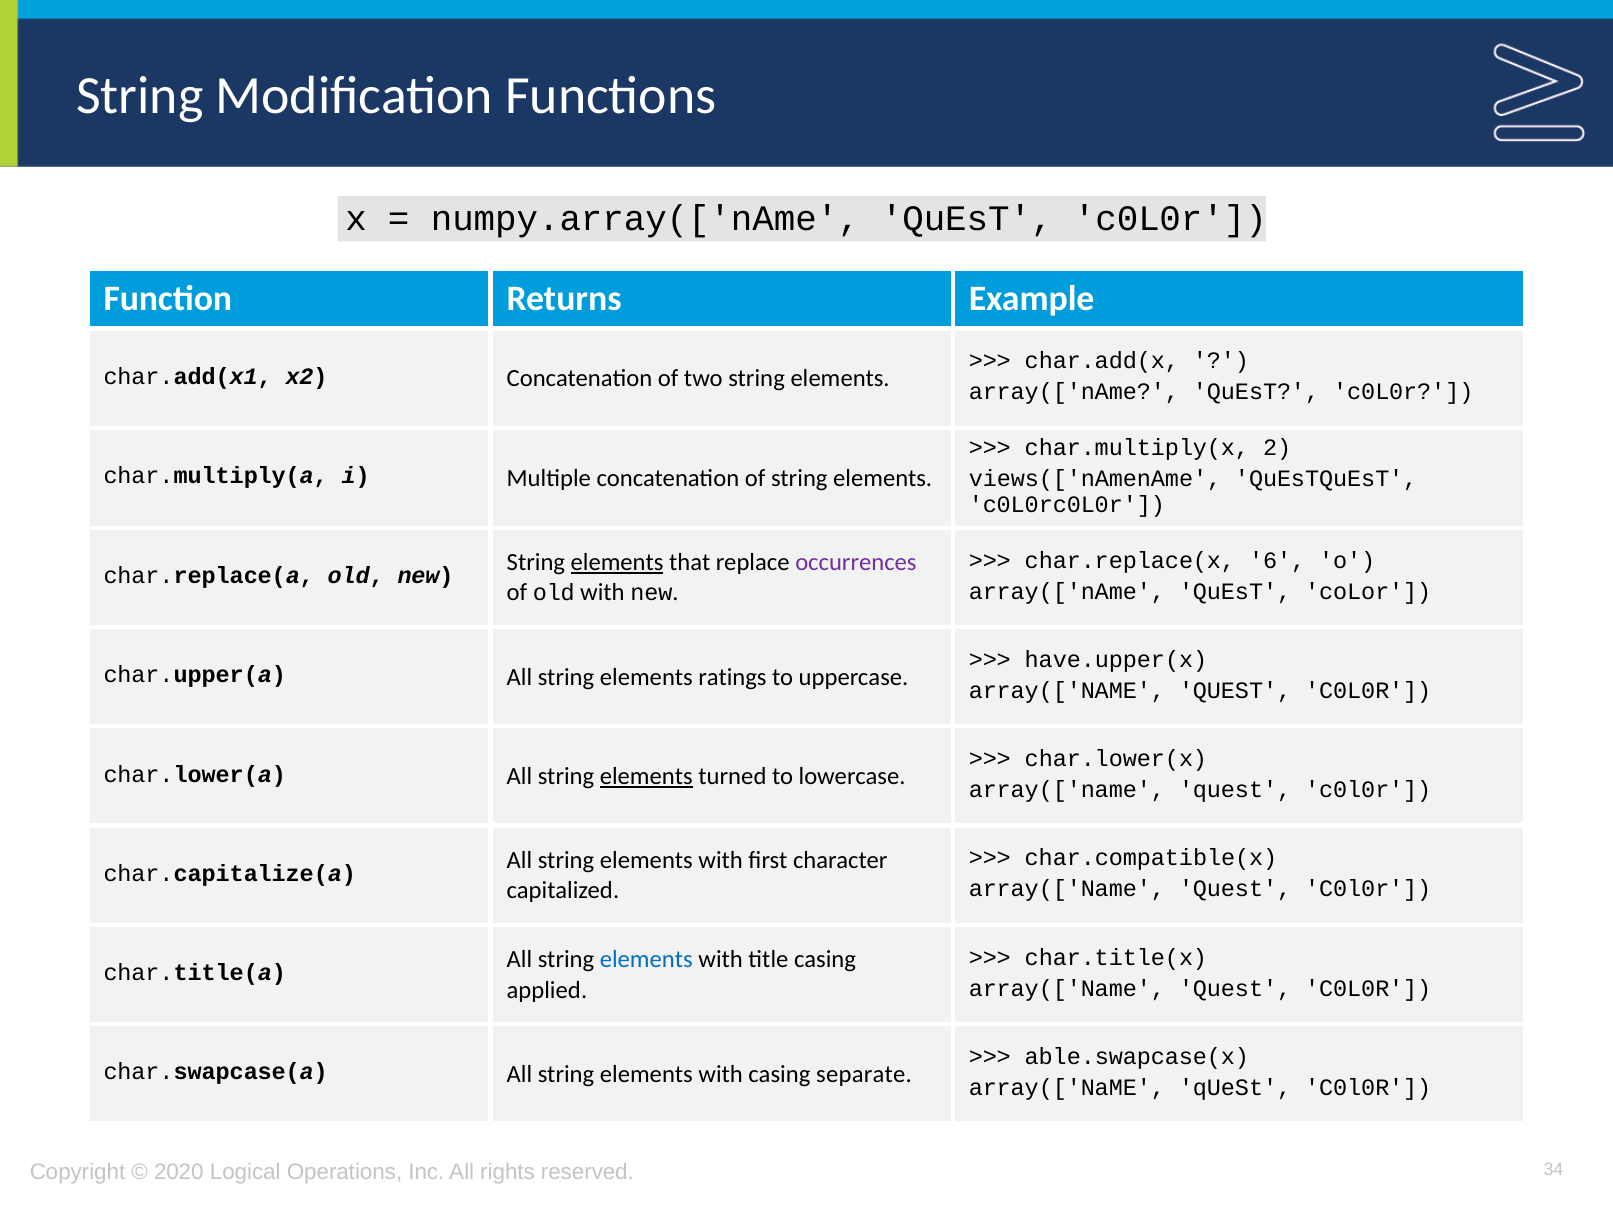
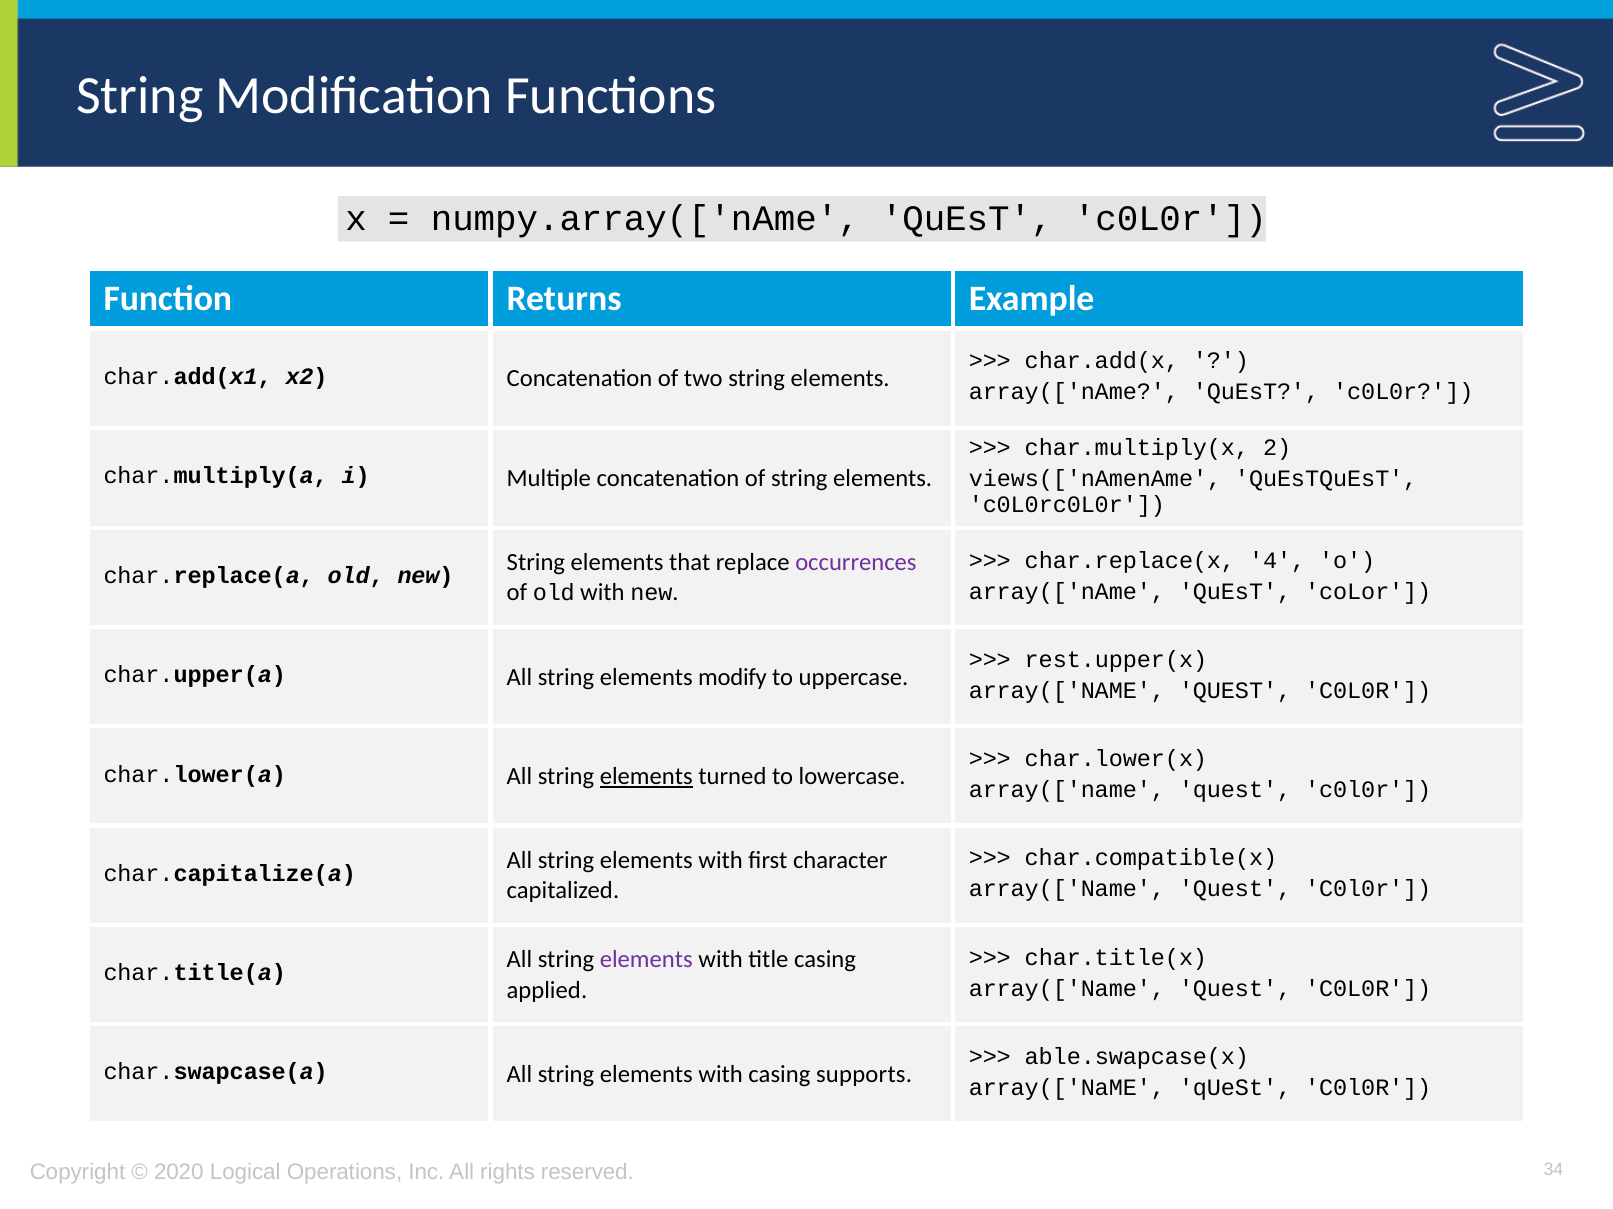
6: 6 -> 4 (1277, 561)
elements underline: present -> none (617, 563)
have.upper(x: have.upper(x -> rest.upper(x (1116, 660)
ratings: ratings -> modify (733, 677)
elements colour: blue -> purple (646, 960)
separate: separate -> supports (864, 1075)
